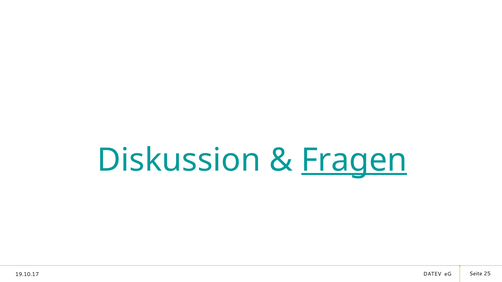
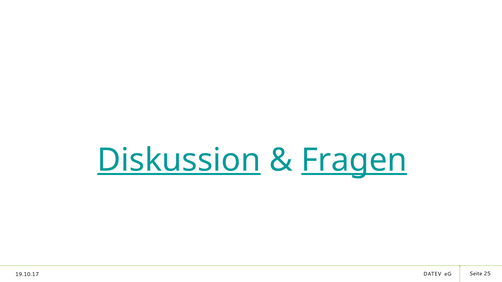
Diskussion underline: none -> present (179, 160)
